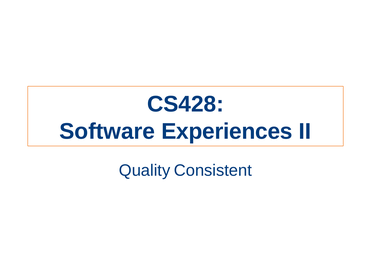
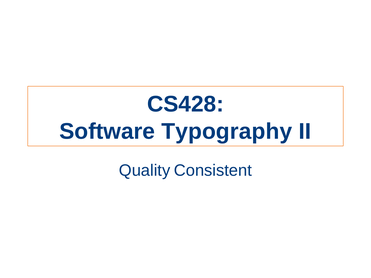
Experiences: Experiences -> Typography (227, 131)
